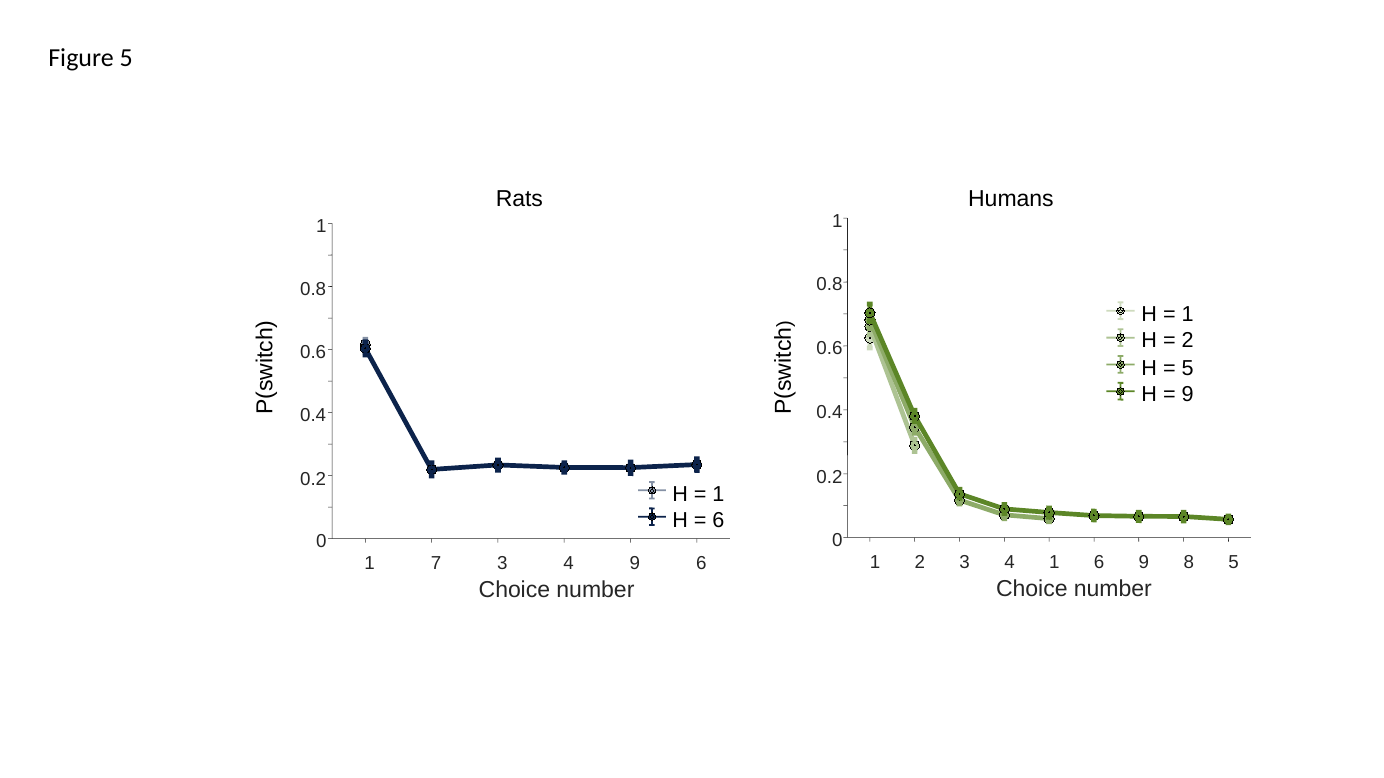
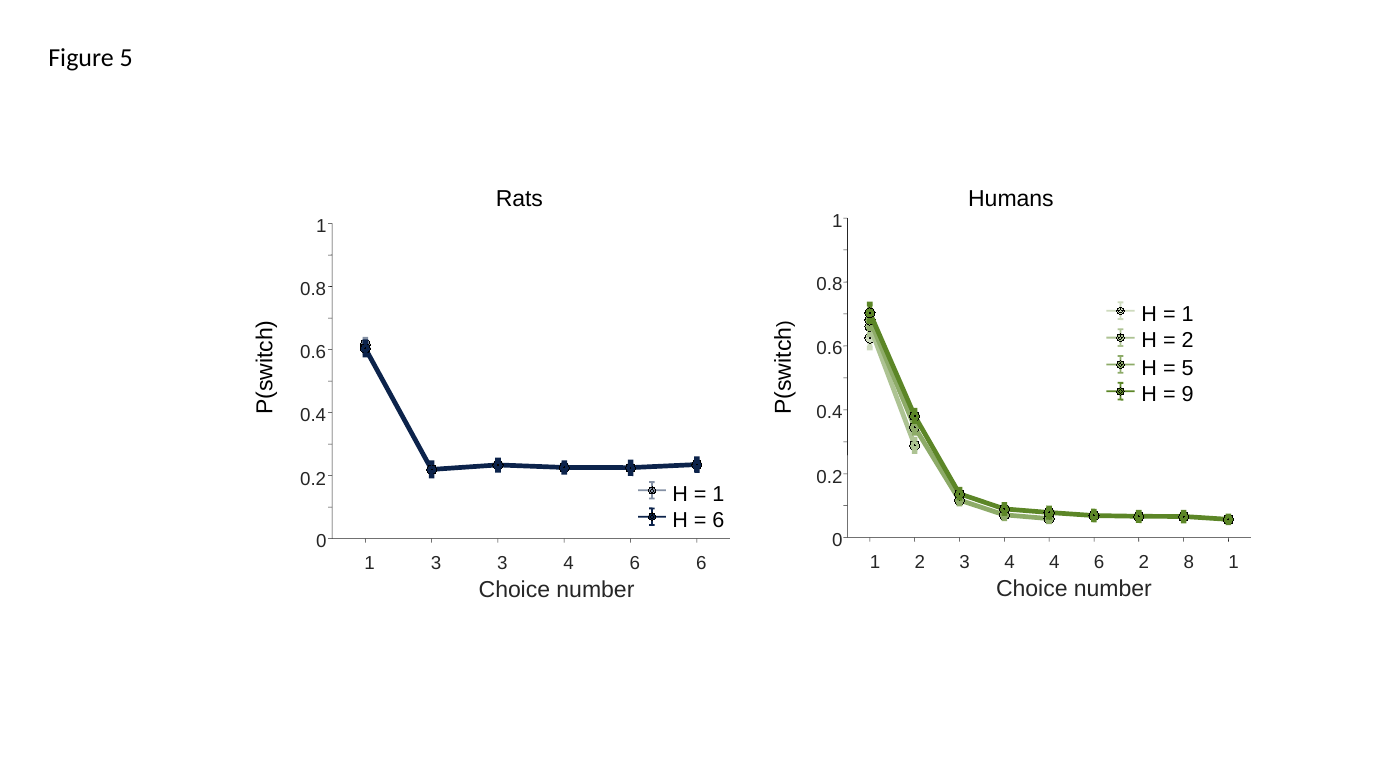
4 1: 1 -> 4 (1054, 563)
6 9: 9 -> 2 (1144, 563)
8 5: 5 -> 1 (1234, 563)
1 7: 7 -> 3 (436, 563)
3 4 9: 9 -> 6 (635, 563)
